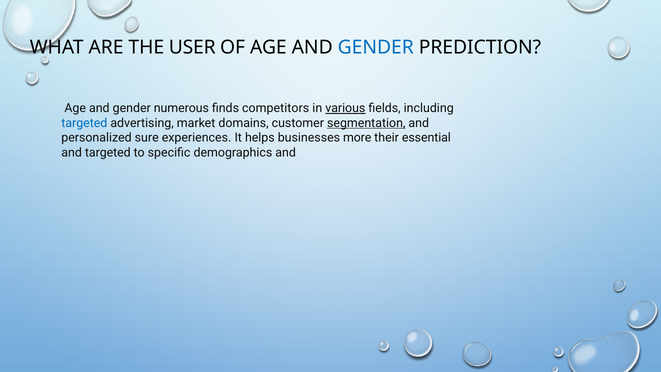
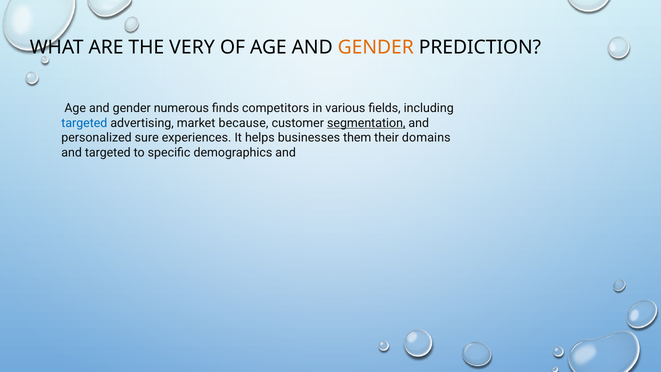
USER: USER -> VERY (192, 47)
GENDER colour: blue -> orange (376, 47)
various underline: present -> none (345, 108)
domains: domains -> because (243, 123)
more: more -> them (357, 138)
essential: essential -> domains (426, 138)
